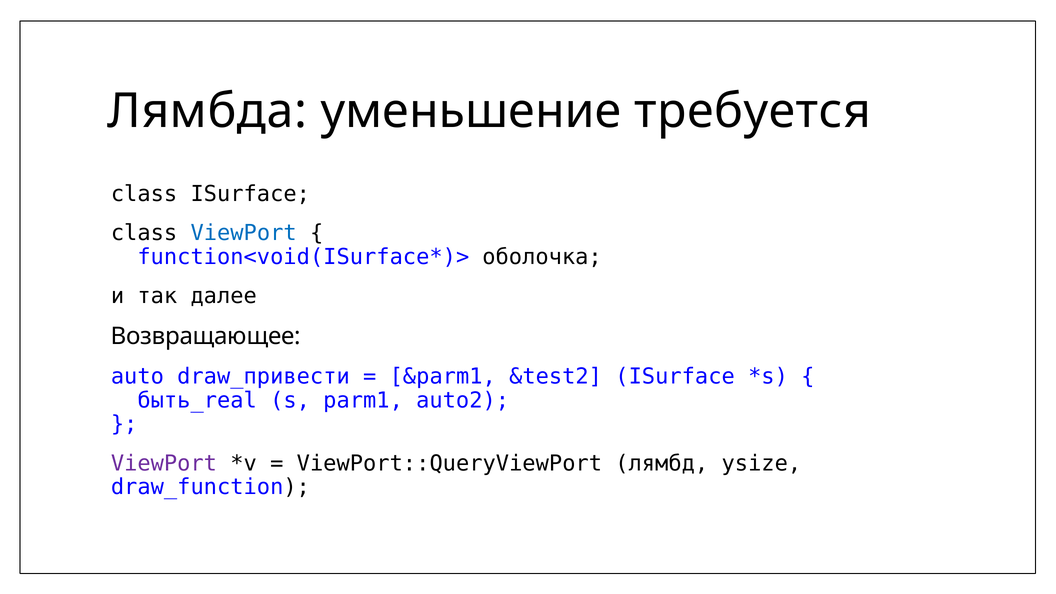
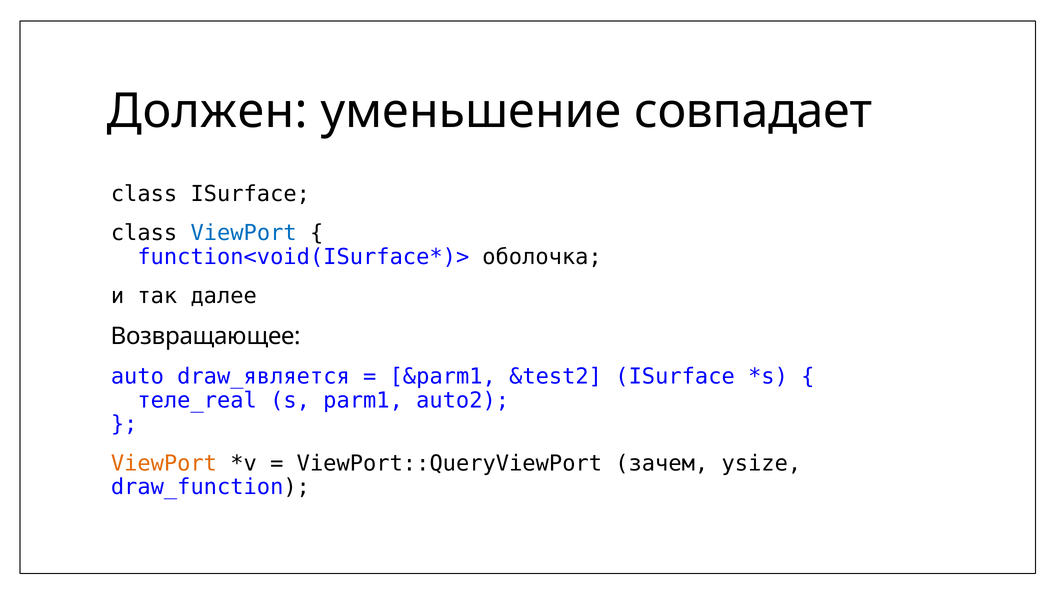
Лямбда: Лямбда -> Должен (207, 111)
требуется: требуется -> совпадает (753, 111)
draw_привести: draw_привести -> draw_является (263, 377)
быть_real: быть_real -> теле_real (197, 400)
ViewPort colour: purple -> orange (164, 463)
лямбд: лямбд -> зачем (662, 463)
